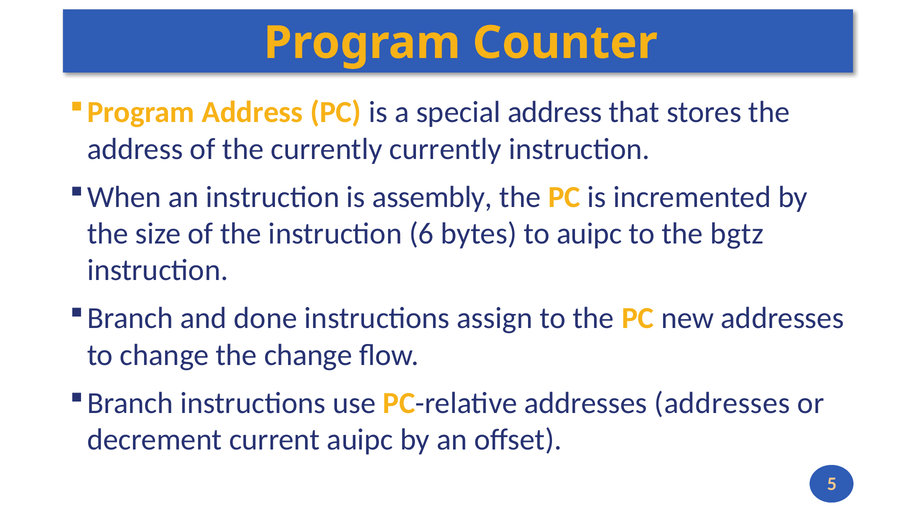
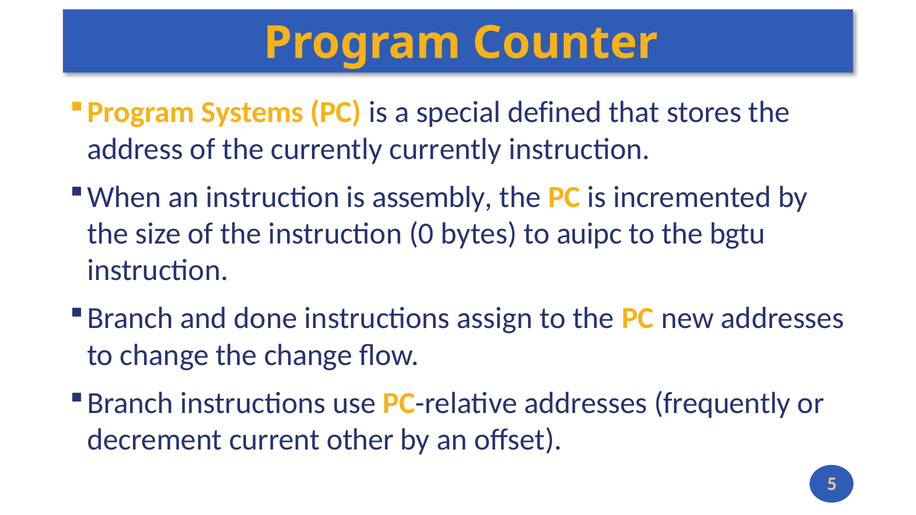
Program Address: Address -> Systems (252, 112)
special address: address -> defined (555, 112)
6: 6 -> 0 (421, 234)
bgtz: bgtz -> bgtu (737, 234)
addresses addresses: addresses -> frequently (722, 403)
current auipc: auipc -> other (360, 440)
